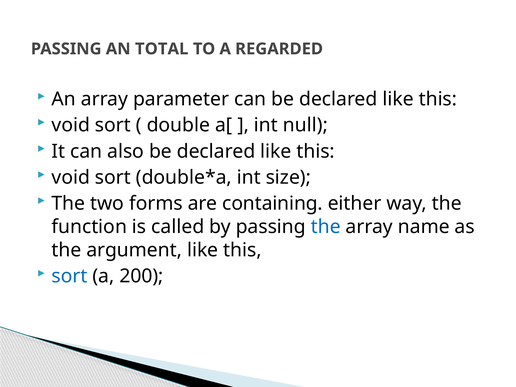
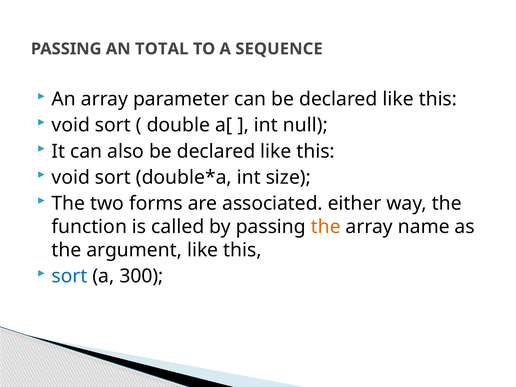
REGARDED: REGARDED -> SEQUENCE (279, 49)
containing: containing -> associated (272, 204)
the colour: blue -> orange (326, 227)
200: 200 -> 300 (141, 276)
